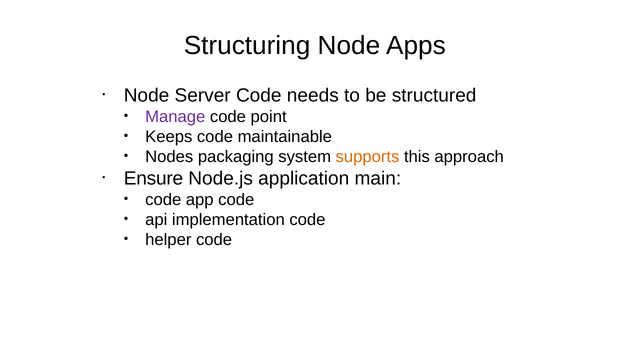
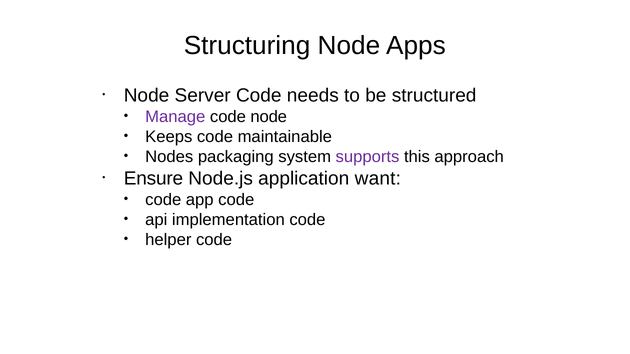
code point: point -> node (269, 117)
supports colour: orange -> purple (368, 157)
main: main -> want (378, 179)
